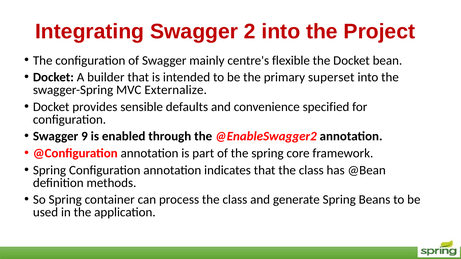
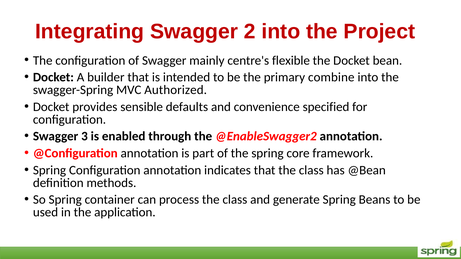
superset: superset -> combine (331, 77)
Externalize: Externalize -> Authorized (176, 90)
9: 9 -> 3 (84, 137)
